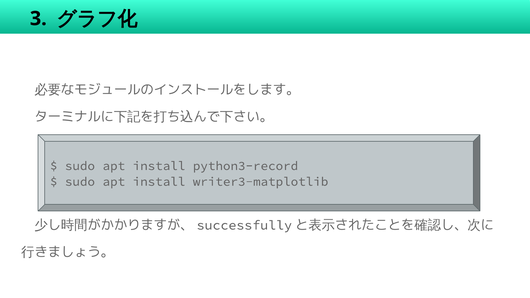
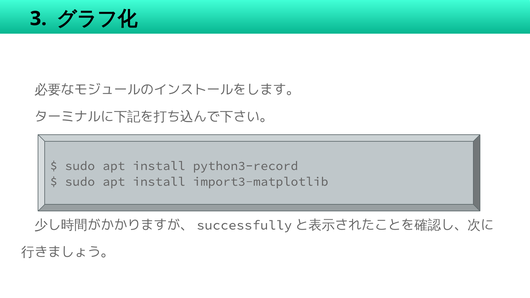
writer3-matplotlib: writer3-matplotlib -> import3-matplotlib (261, 182)
